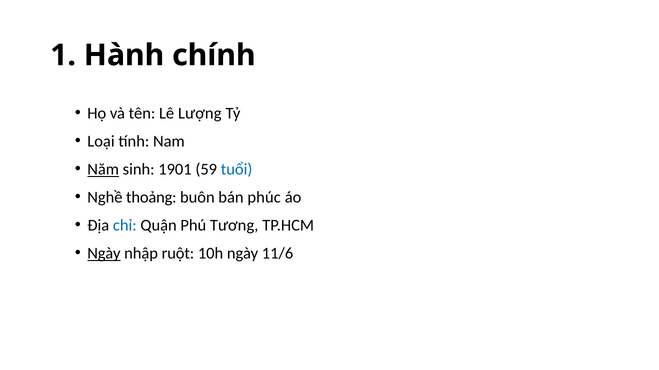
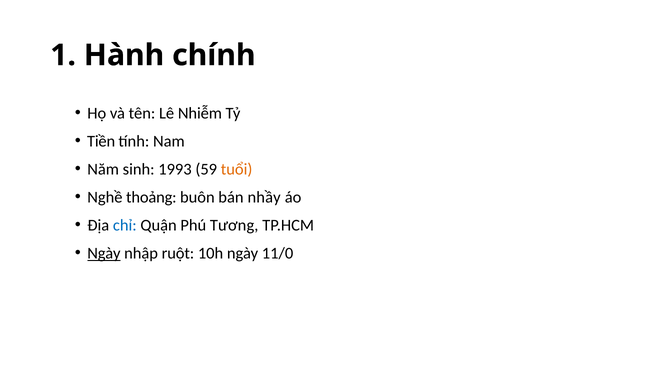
Lượng: Lượng -> Nhiễm (200, 114)
Loại: Loại -> Tiền (101, 142)
Năm underline: present -> none (103, 170)
1901: 1901 -> 1993 (175, 170)
tuổi colour: blue -> orange (237, 170)
phúc: phúc -> nhầy (264, 198)
11/6: 11/6 -> 11/0 (278, 254)
